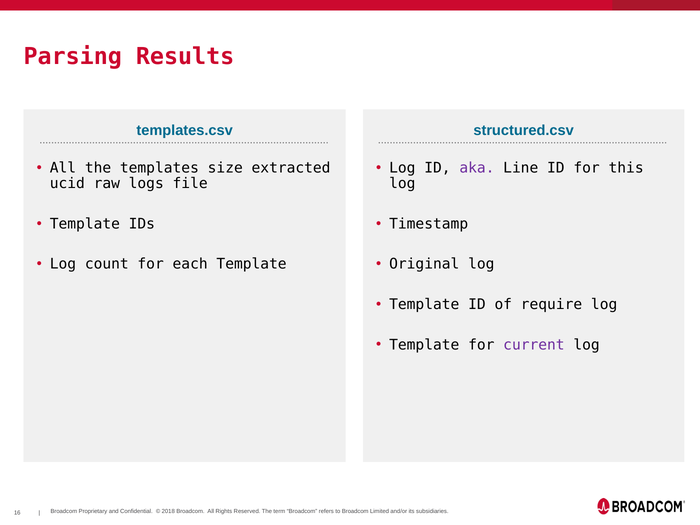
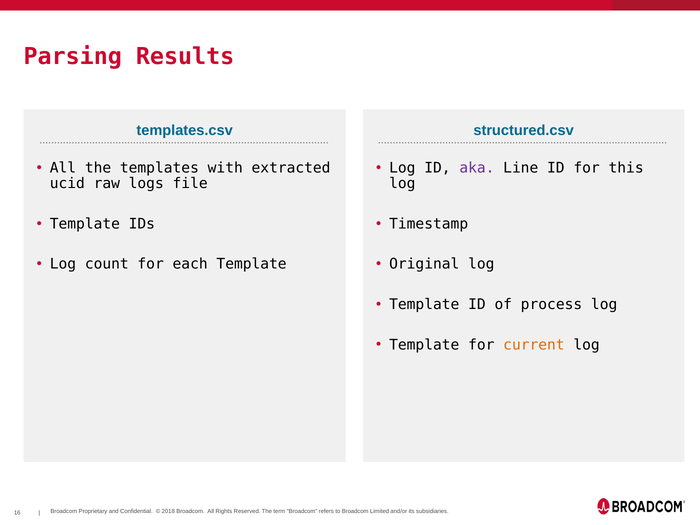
size: size -> with (225, 168)
require: require -> process (551, 304)
current colour: purple -> orange (534, 345)
